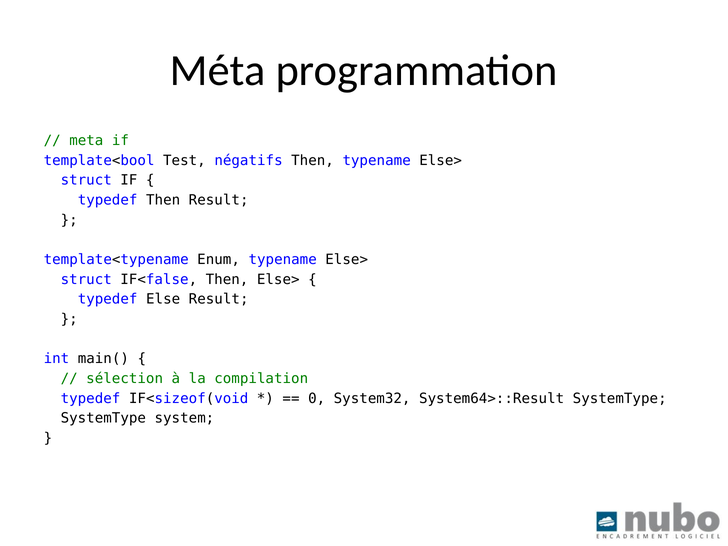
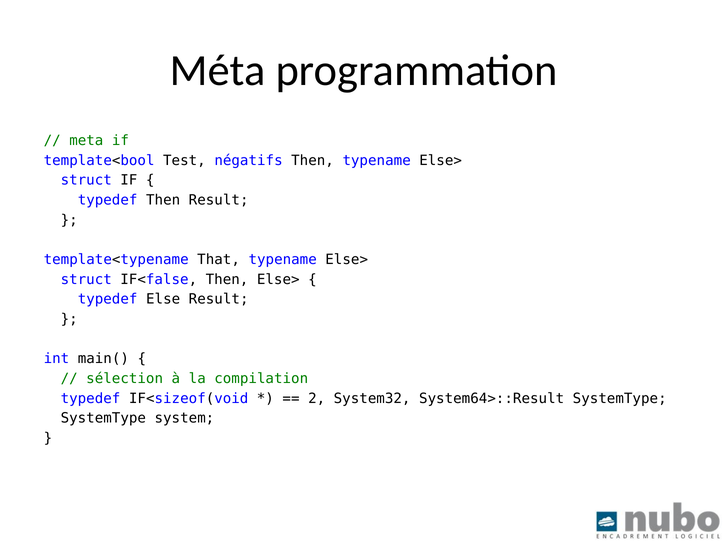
Enum: Enum -> That (219, 260)
0: 0 -> 2 (317, 398)
